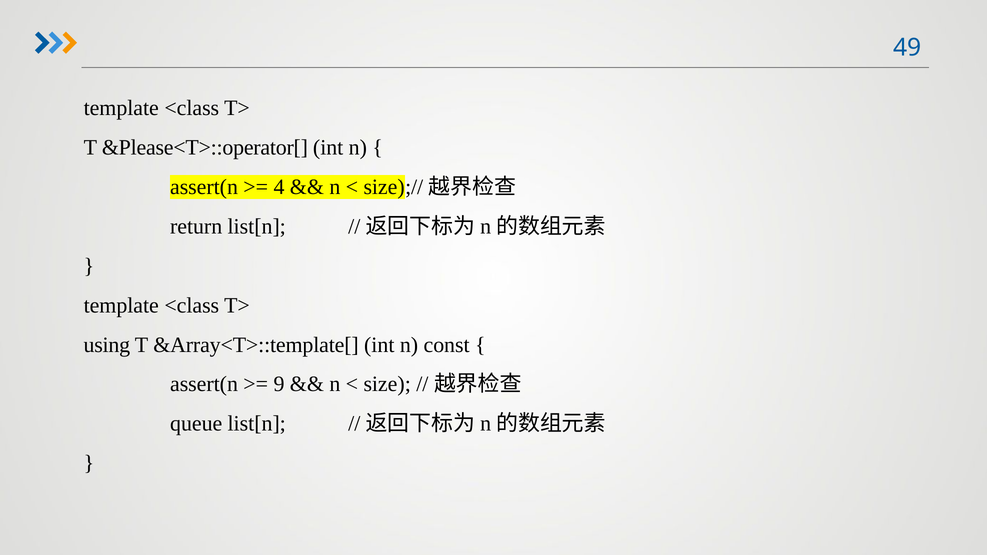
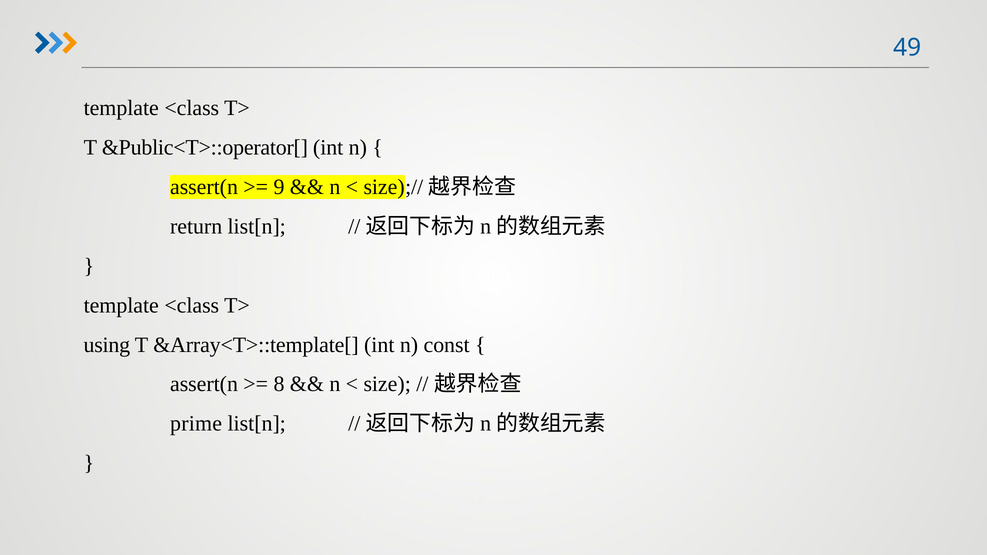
&Please<T>::operator[: &Please<T>::operator[ -> &Public<T>::operator[ (205, 148)
4: 4 -> 9 (279, 187)
9: 9 -> 8 (279, 384)
queue: queue -> prime (196, 424)
